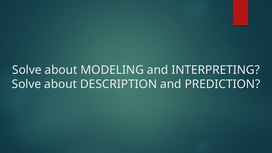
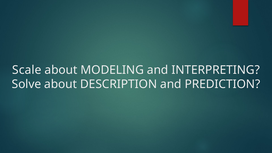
Solve: Solve -> Scale (27, 70)
